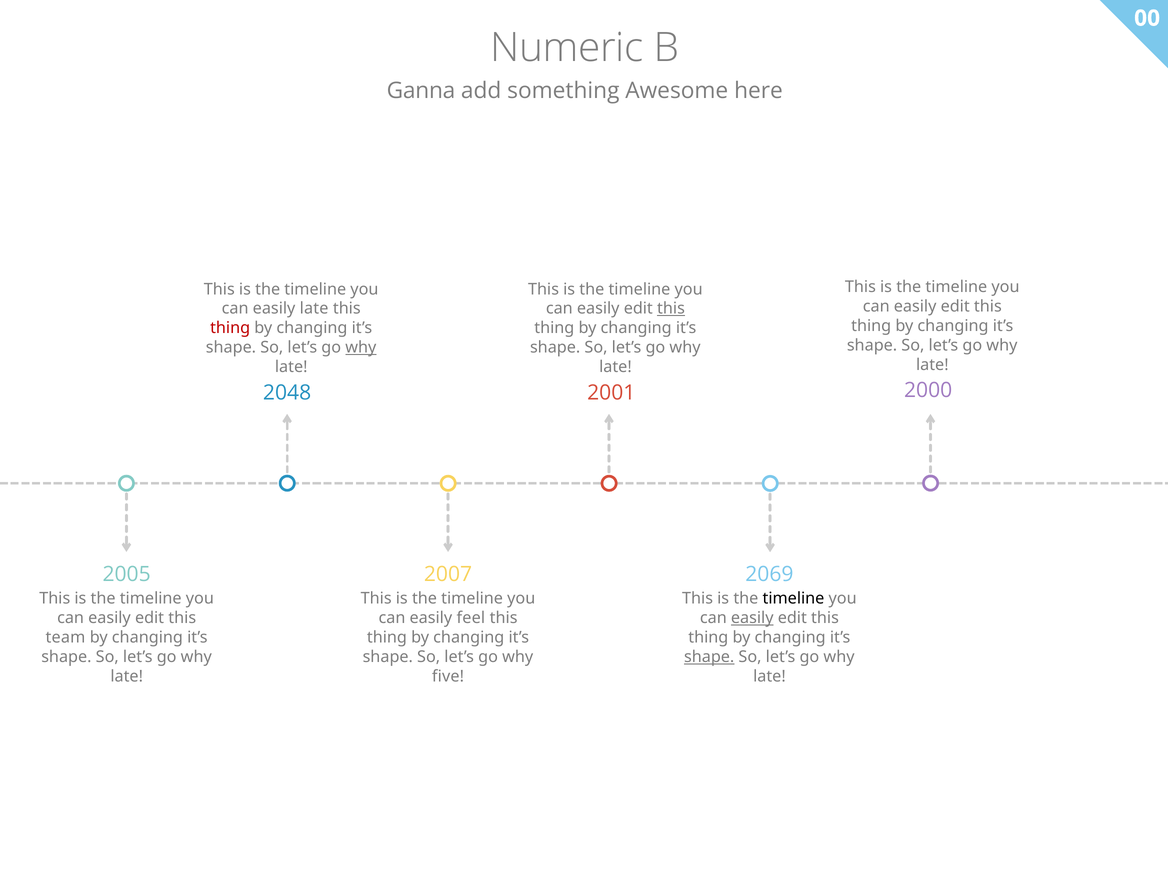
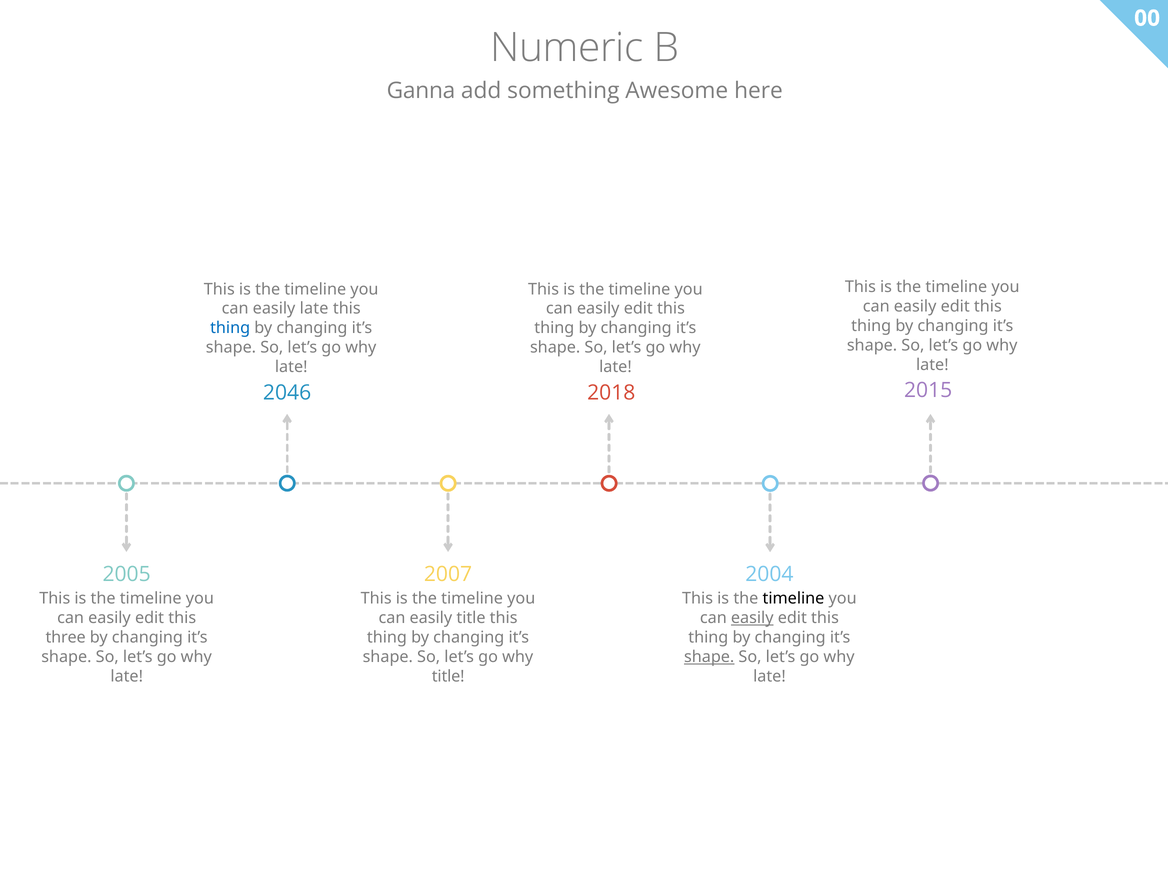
this underline: present -> none (671, 309)
thing colour: red -> blue (230, 328)
why underline: present -> none (361, 348)
2000: 2000 -> 2015 (928, 390)
2048: 2048 -> 2046 (287, 393)
2001: 2001 -> 2018 (611, 393)
2069: 2069 -> 2004 (769, 574)
easily feel: feel -> title (471, 618)
team: team -> three (66, 637)
five: five -> title (448, 676)
